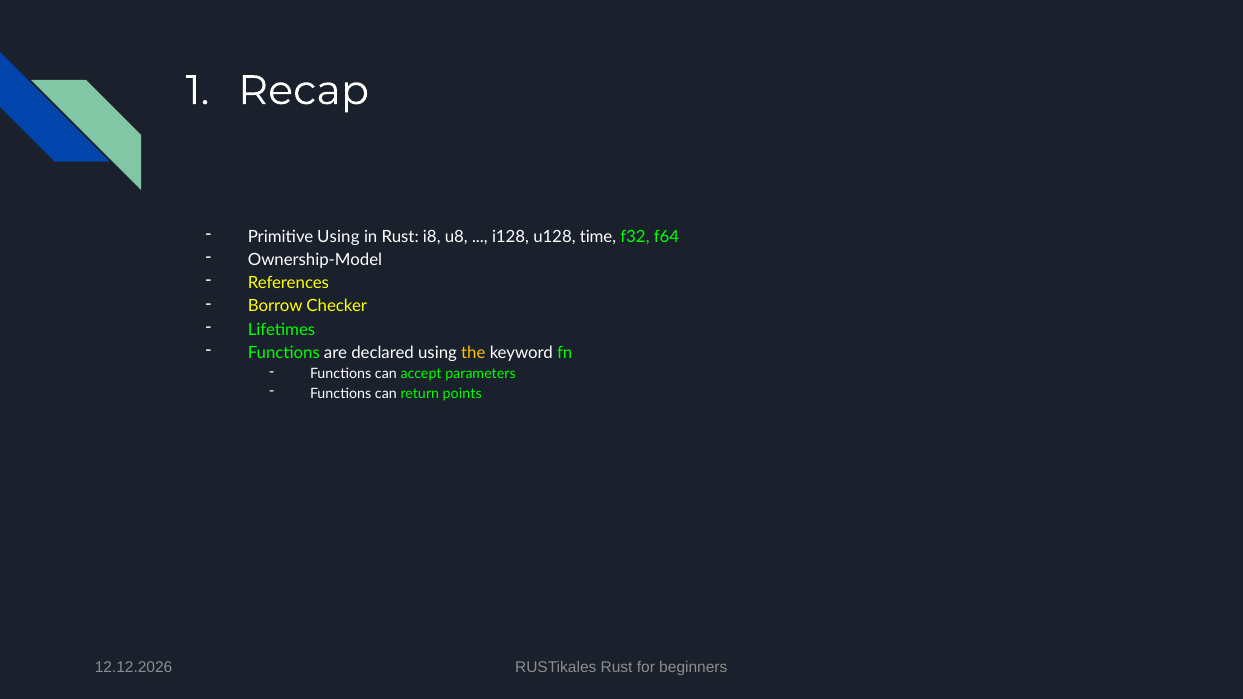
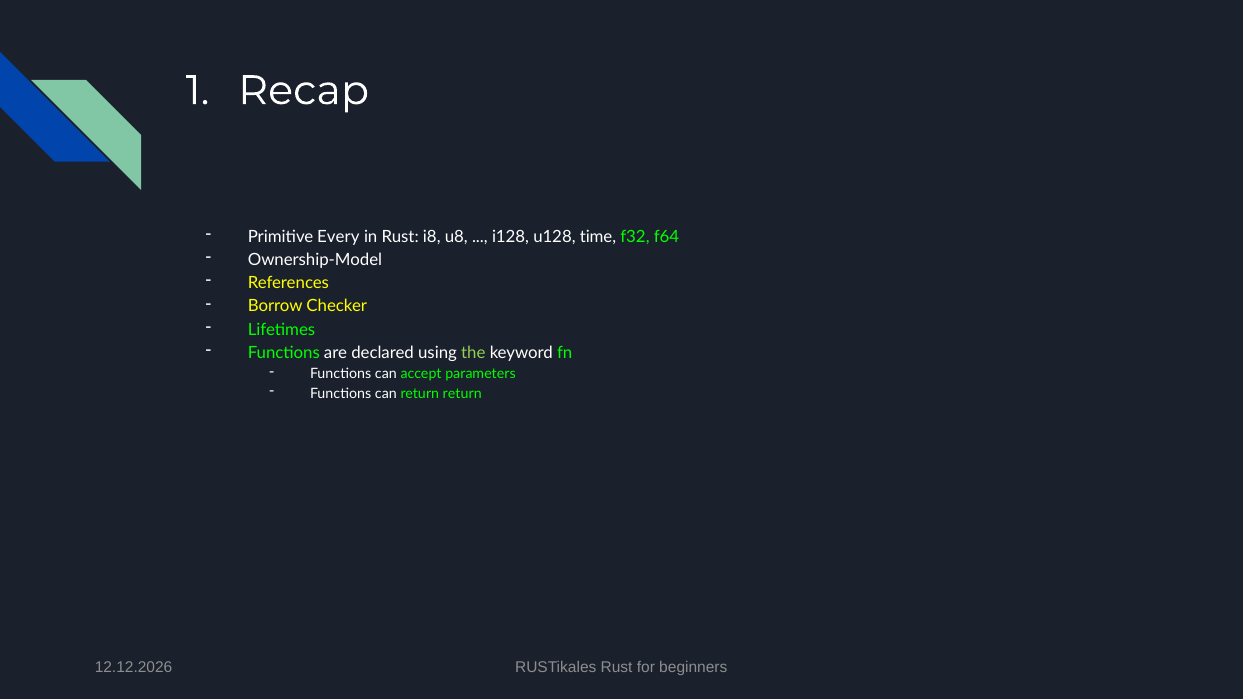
Primitive Using: Using -> Every (338, 237)
the colour: yellow -> light green (473, 353)
return points: points -> return (462, 394)
